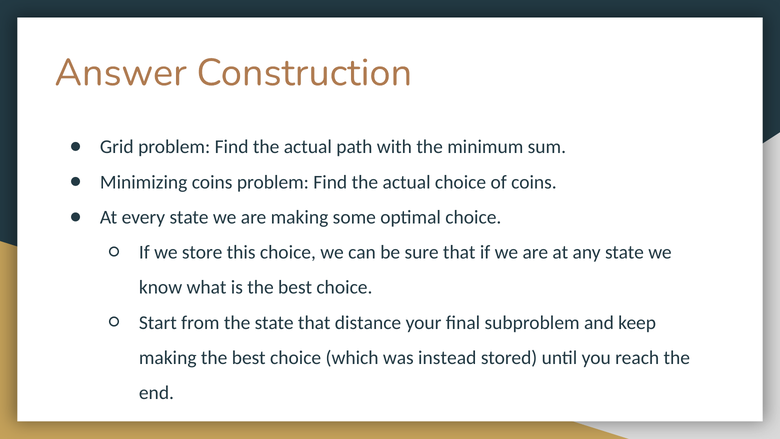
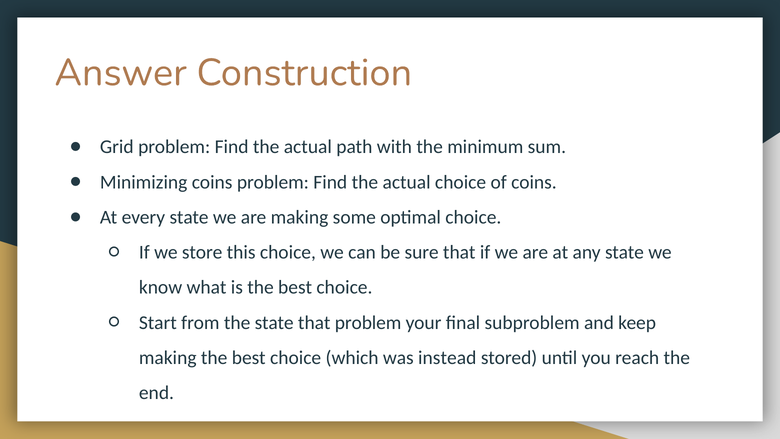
that distance: distance -> problem (368, 322)
